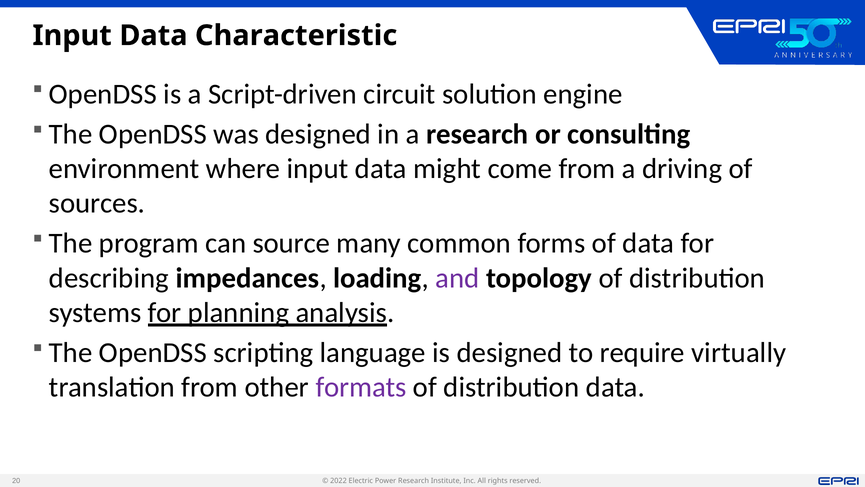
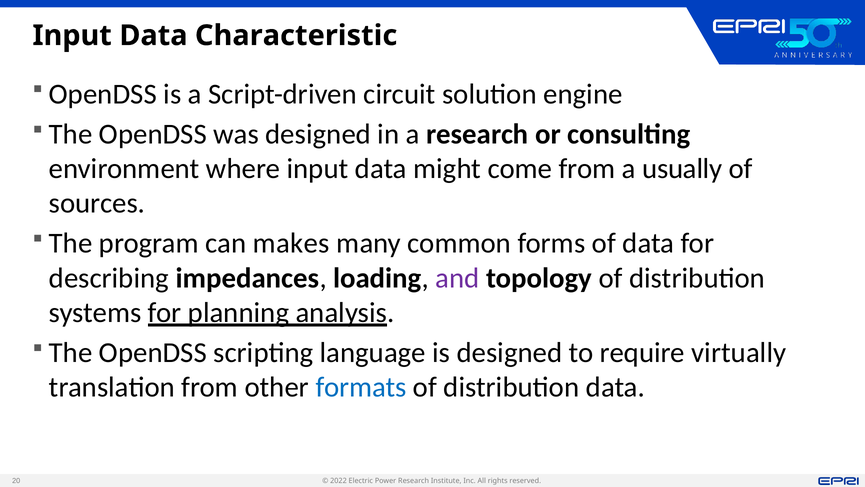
driving: driving -> usually (682, 169)
source: source -> makes (291, 243)
formats colour: purple -> blue (361, 387)
